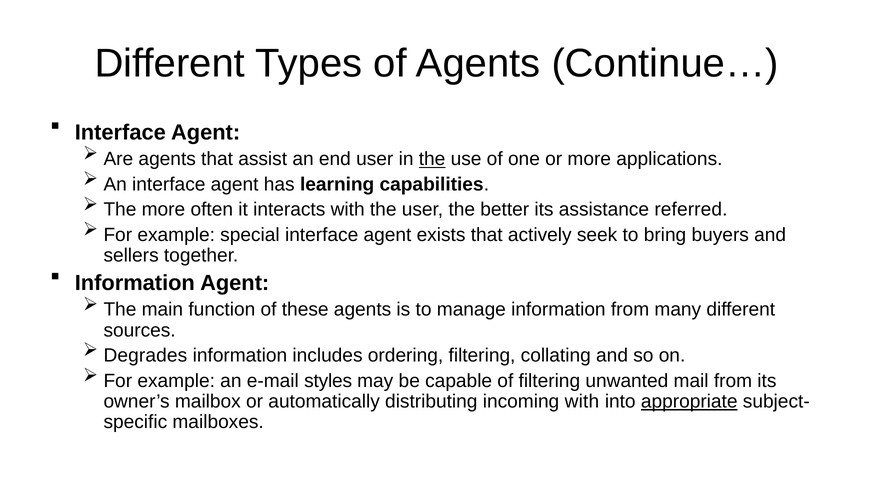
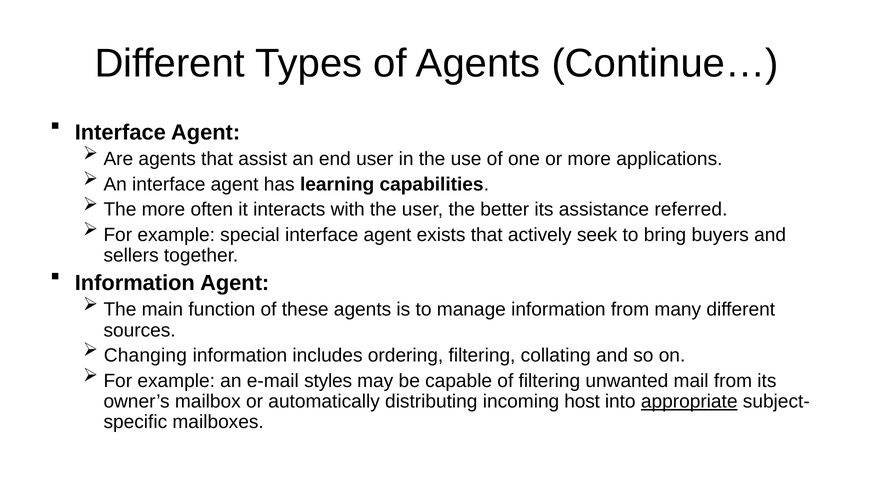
the underline: present -> none (432, 159)
Degrades: Degrades -> Changing (145, 355)
incoming with: with -> host (582, 401)
